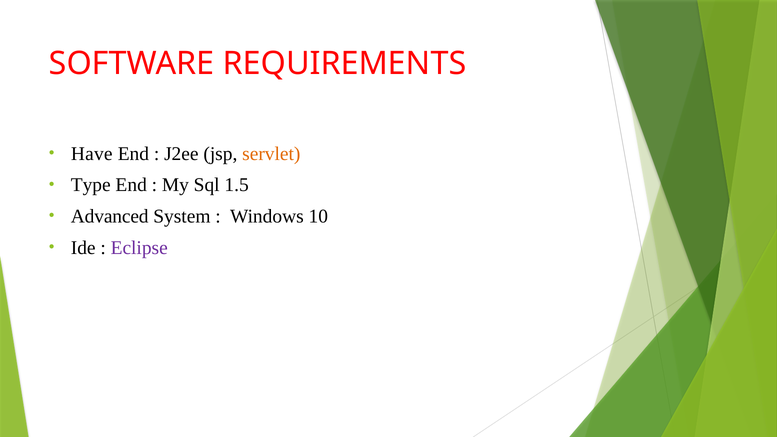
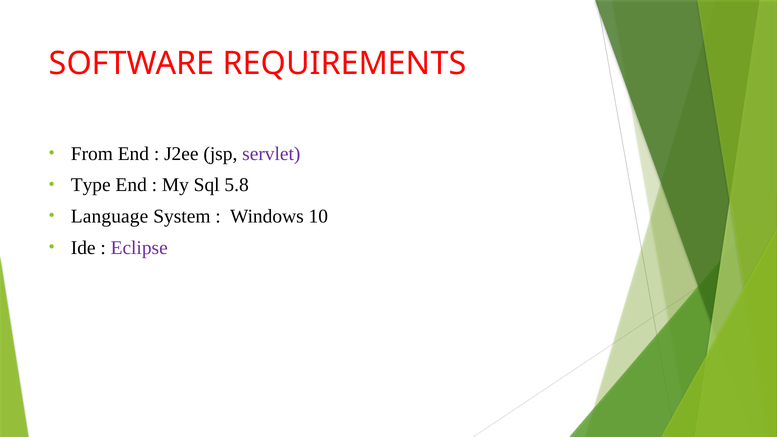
Have: Have -> From (92, 154)
servlet colour: orange -> purple (271, 154)
1.5: 1.5 -> 5.8 (237, 185)
Advanced: Advanced -> Language (110, 216)
